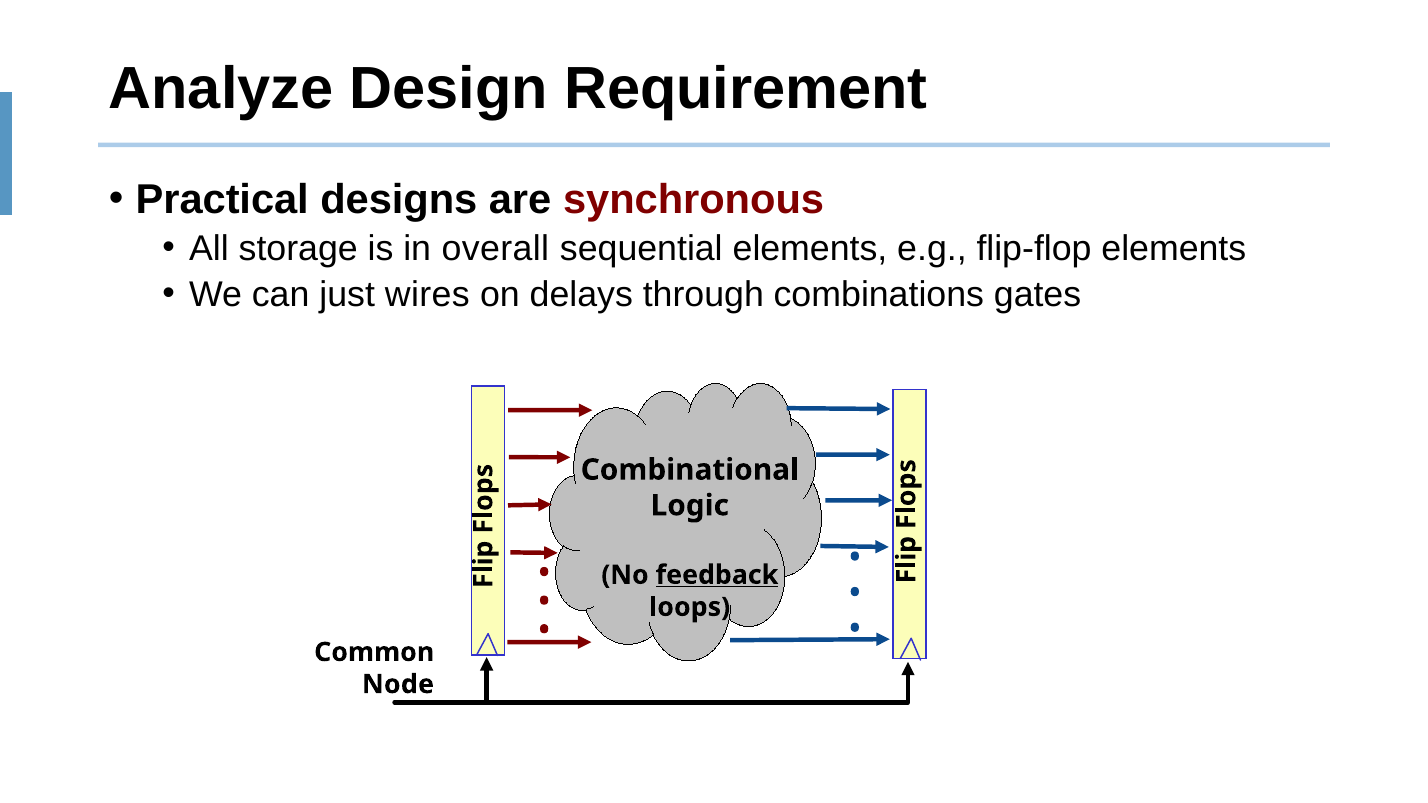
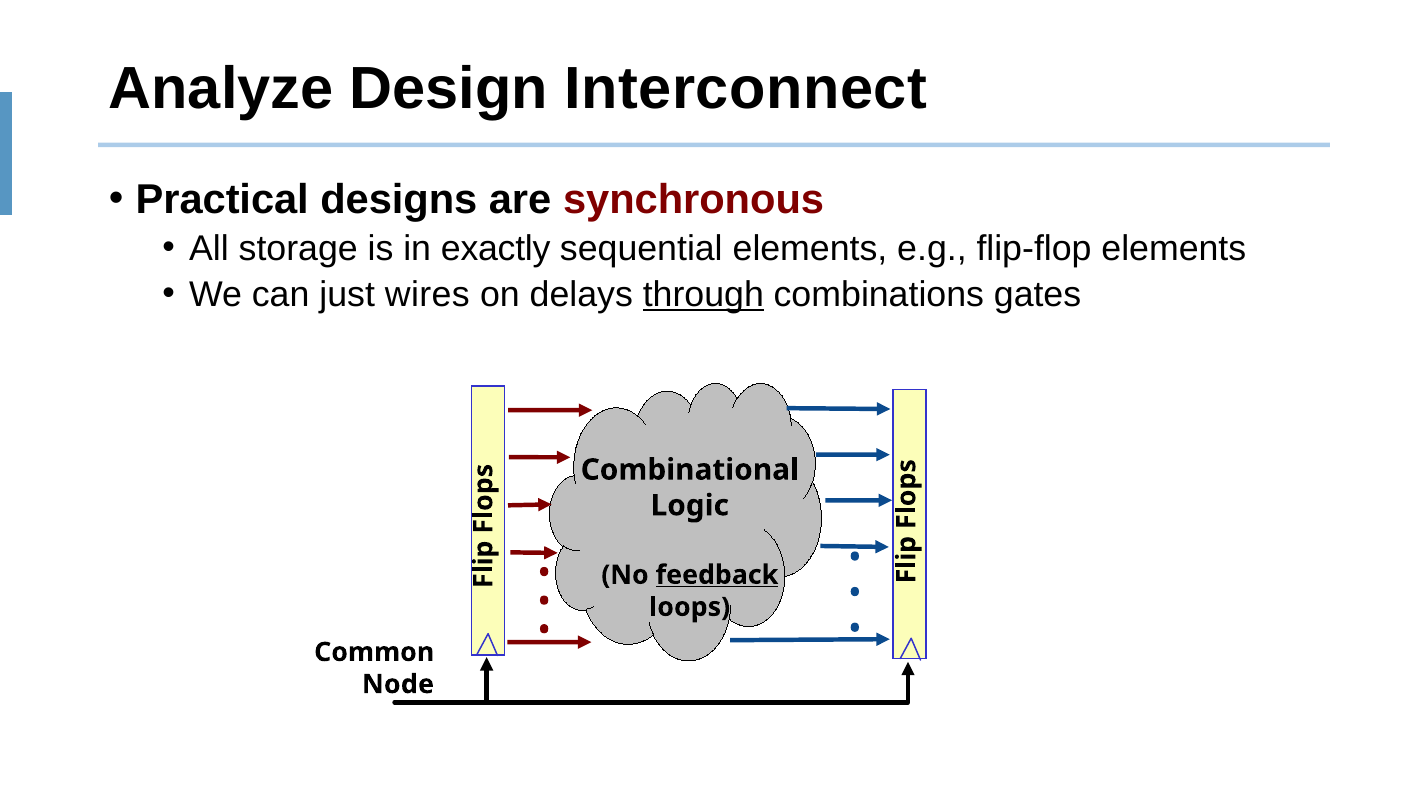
Requirement: Requirement -> Interconnect (746, 89)
overall: overall -> exactly (496, 249)
through underline: none -> present (703, 295)
